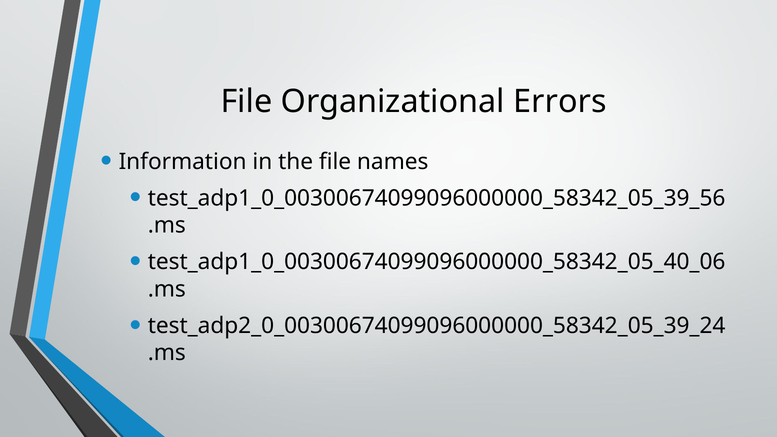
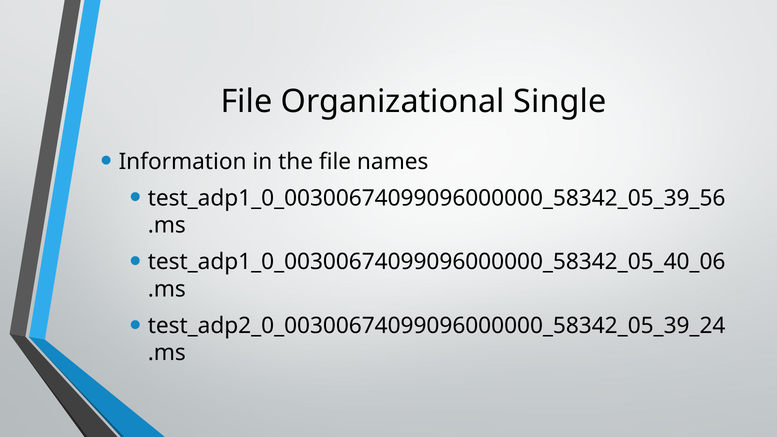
Errors: Errors -> Single (560, 102)
